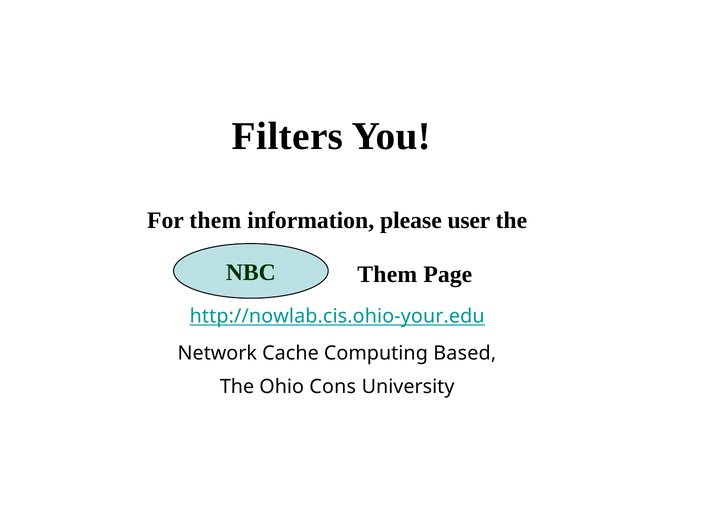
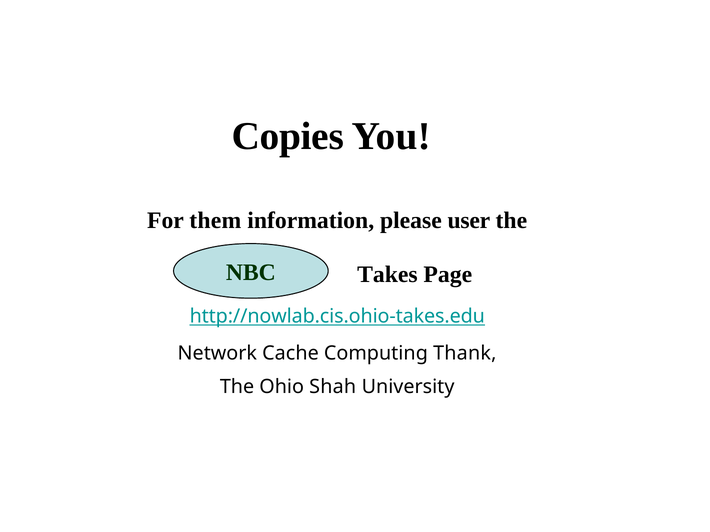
Filters: Filters -> Copies (288, 136)
NBC Them: Them -> Takes (387, 275)
http://nowlab.cis.ohio-your.edu: http://nowlab.cis.ohio-your.edu -> http://nowlab.cis.ohio-takes.edu (337, 317)
Based: Based -> Thank (465, 353)
Cons: Cons -> Shah (333, 387)
